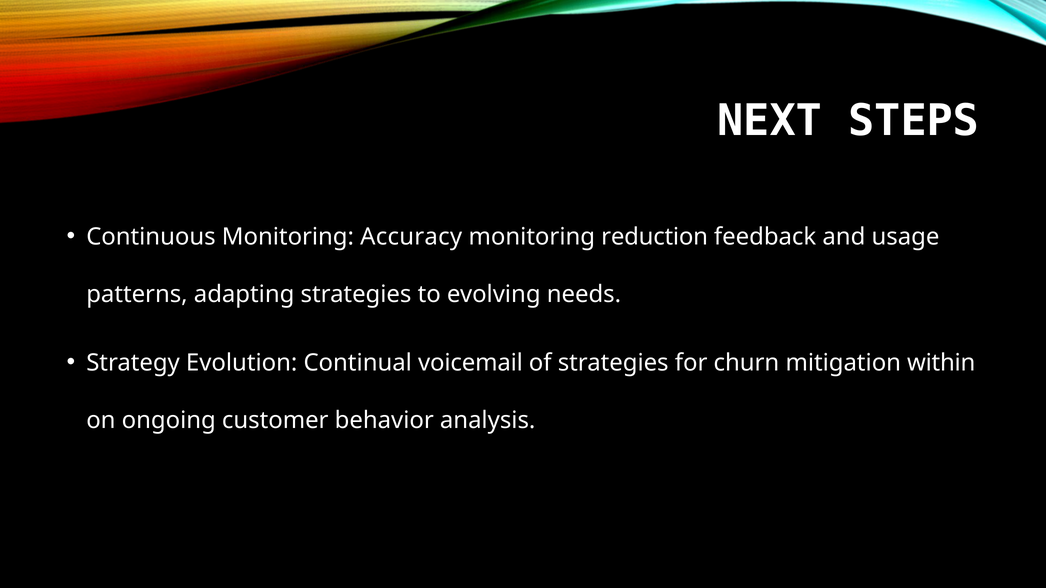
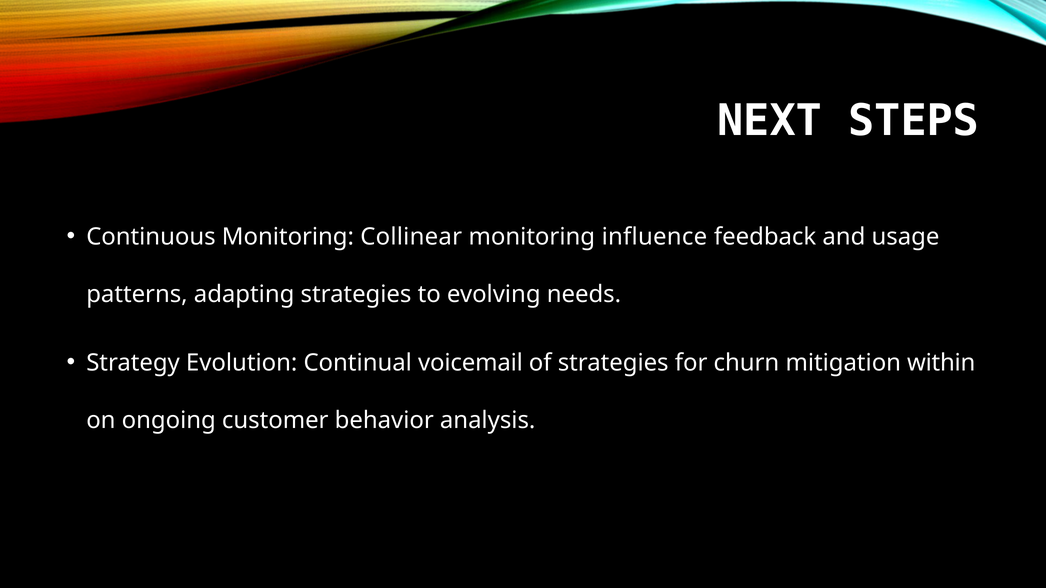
Accuracy: Accuracy -> Collinear (411, 237)
reduction: reduction -> influence (654, 237)
